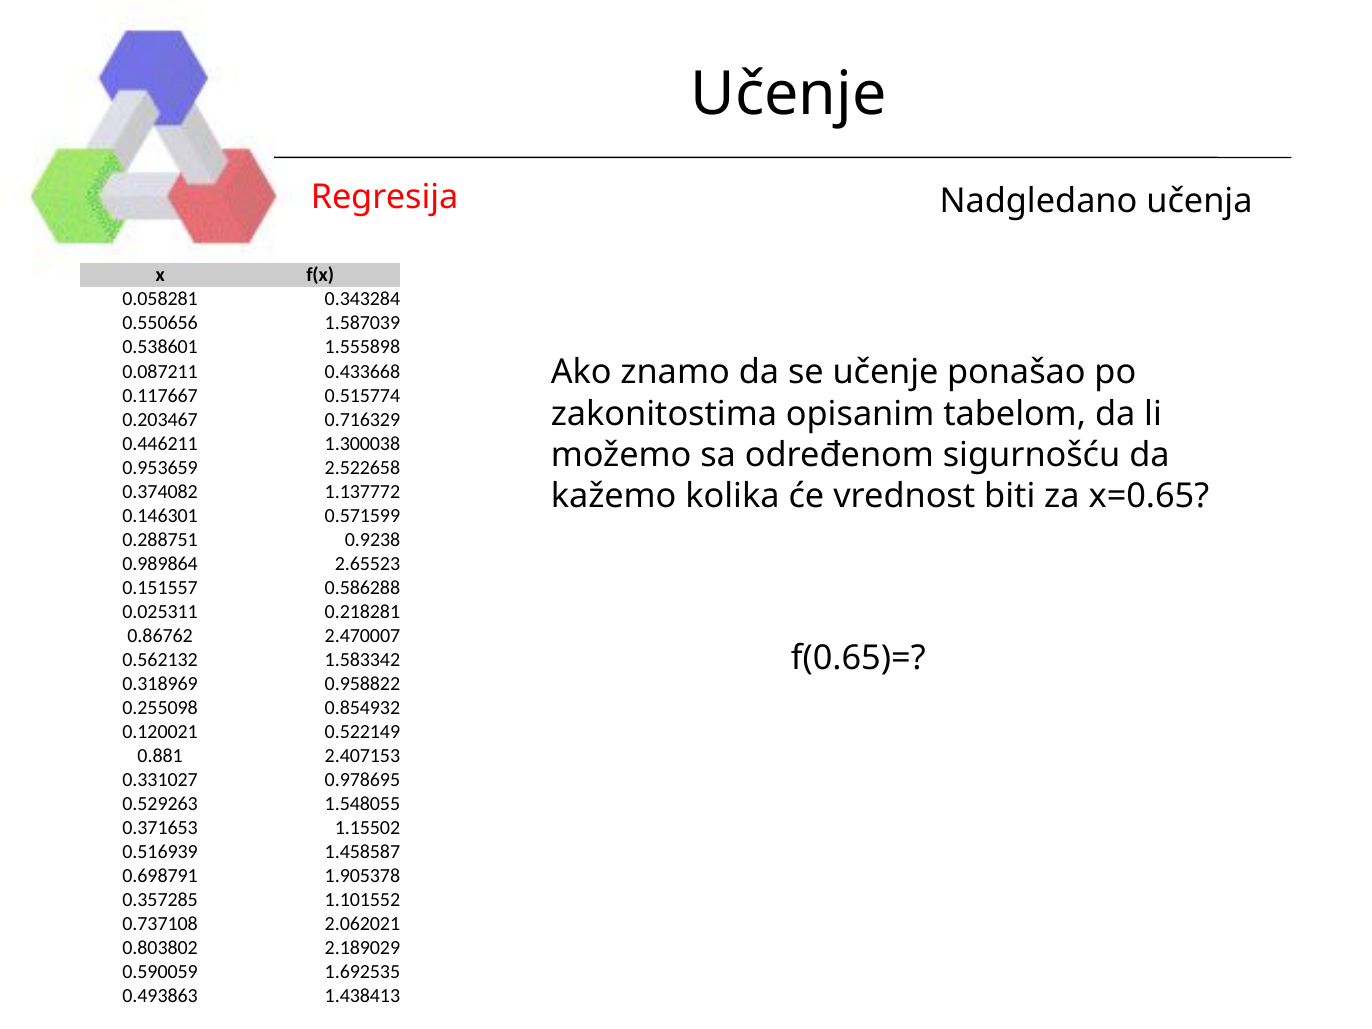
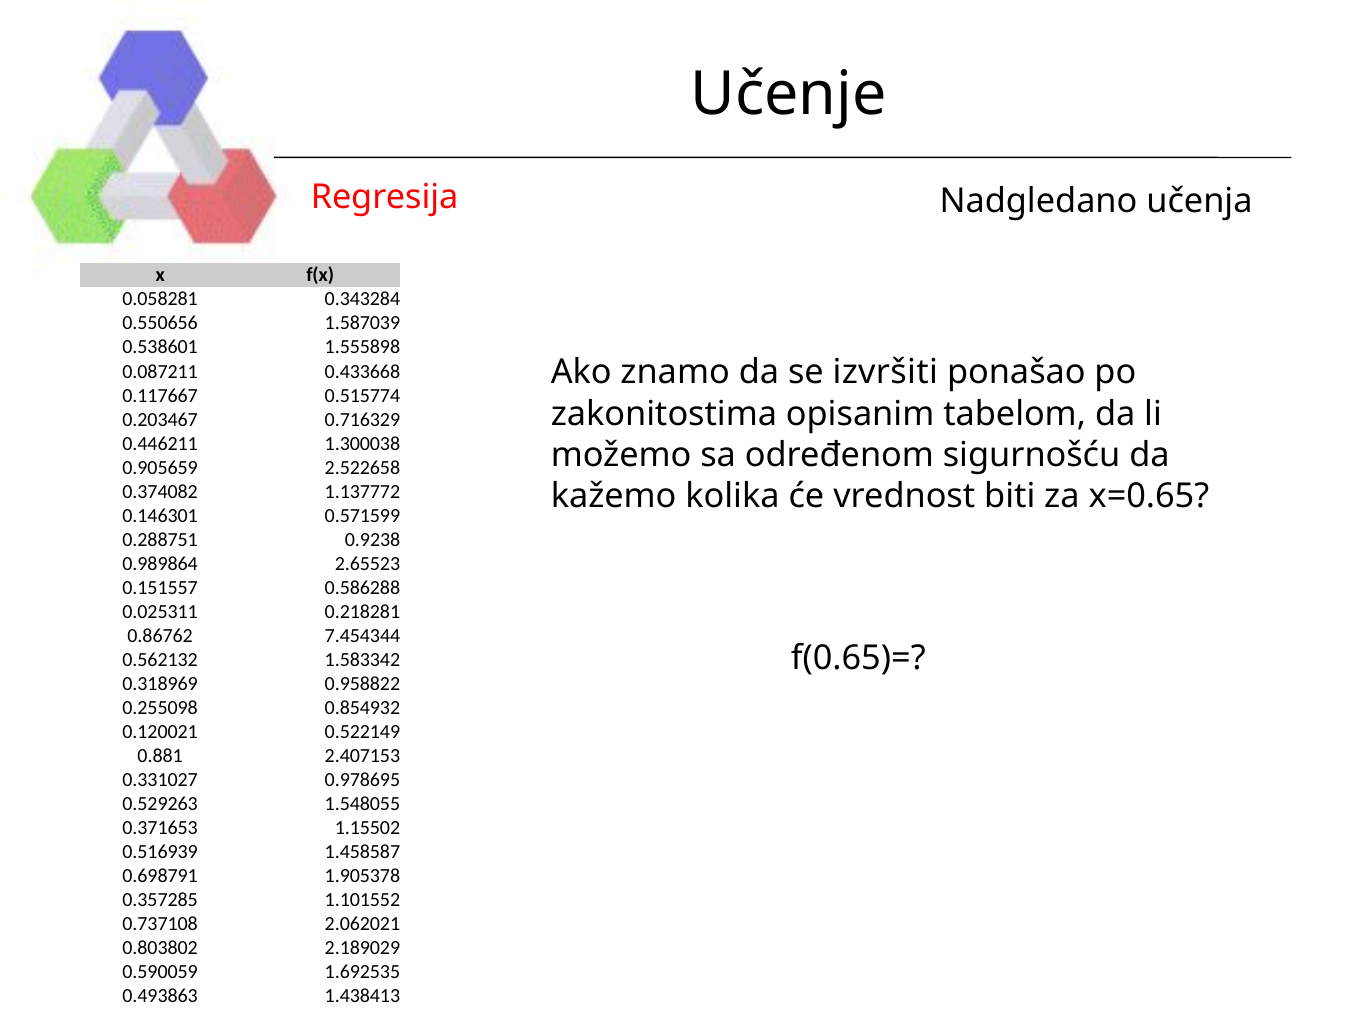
se učenje: učenje -> izvršiti (885, 373)
0.953659: 0.953659 -> 0.905659 (160, 468)
2.470007: 2.470007 -> 7.454344 (362, 636)
